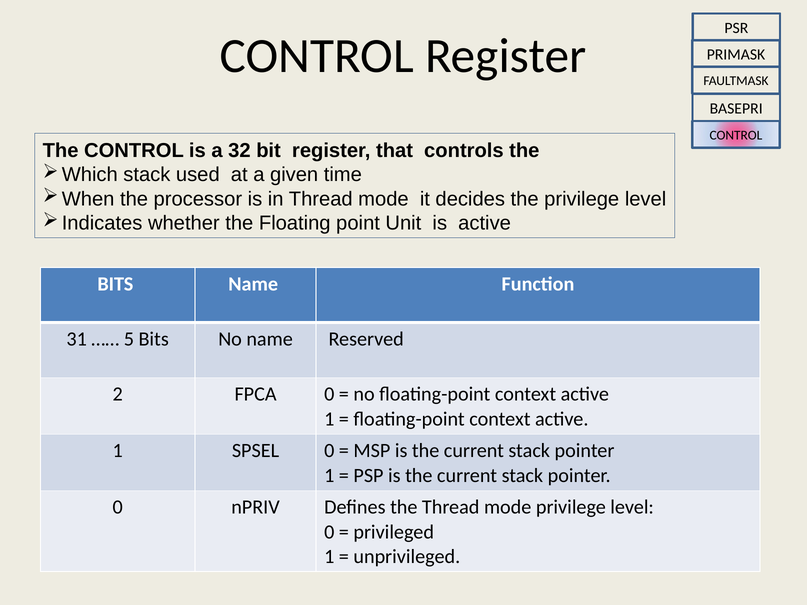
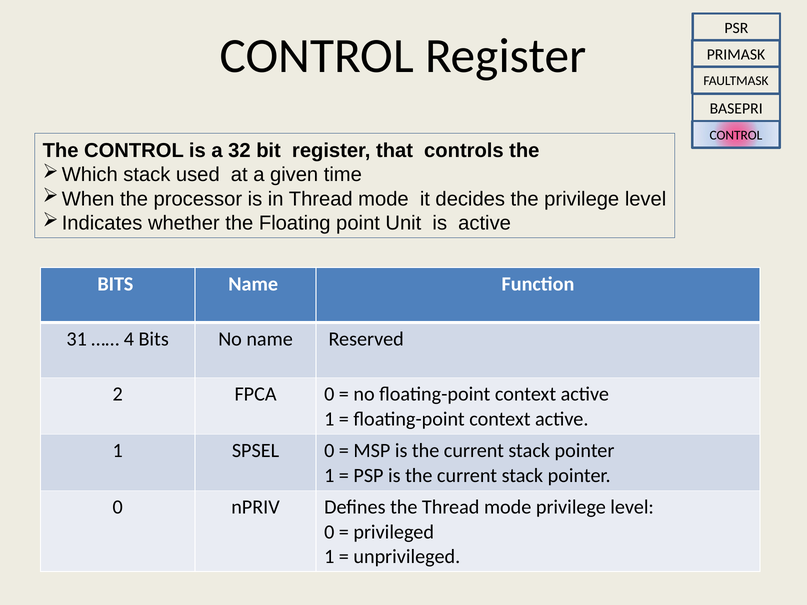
5: 5 -> 4 (129, 339)
